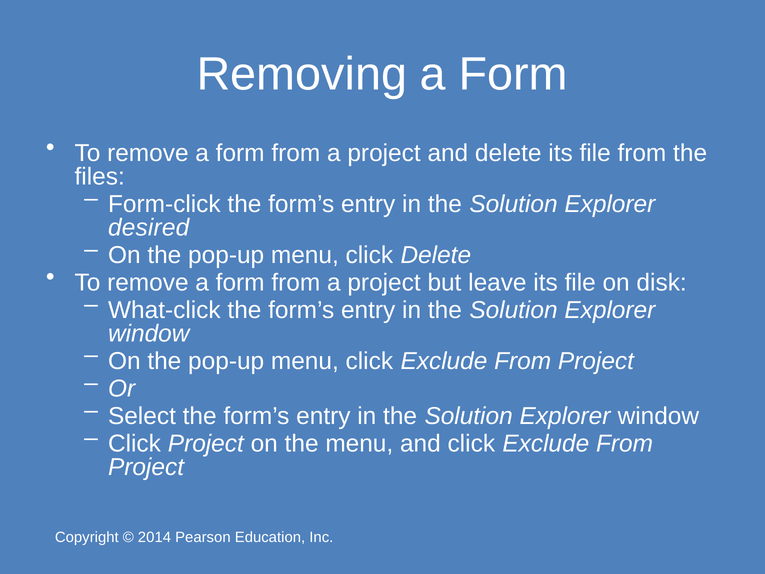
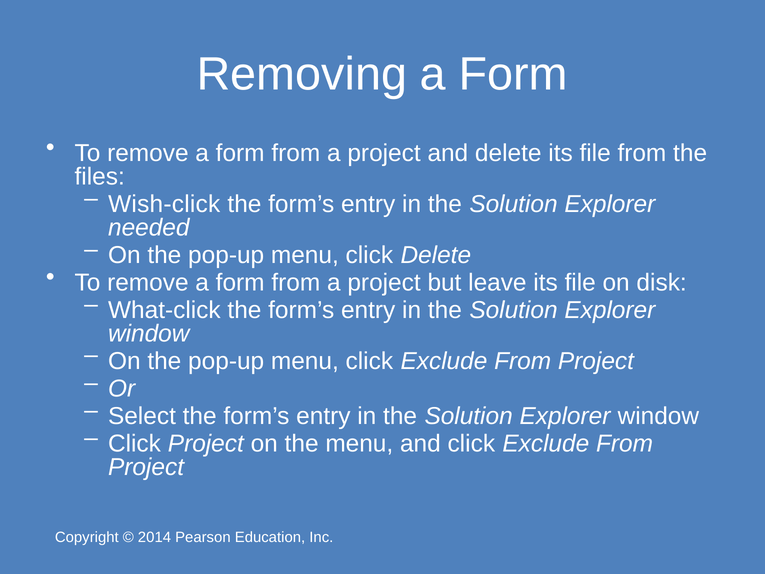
Form-click: Form-click -> Wish-click (164, 204)
desired: desired -> needed (149, 227)
